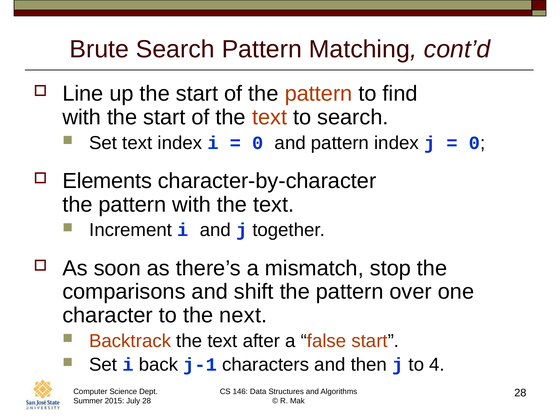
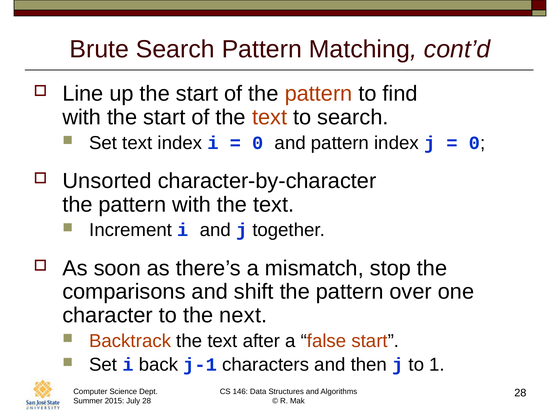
Elements: Elements -> Unsorted (107, 181)
4: 4 -> 1 (437, 365)
